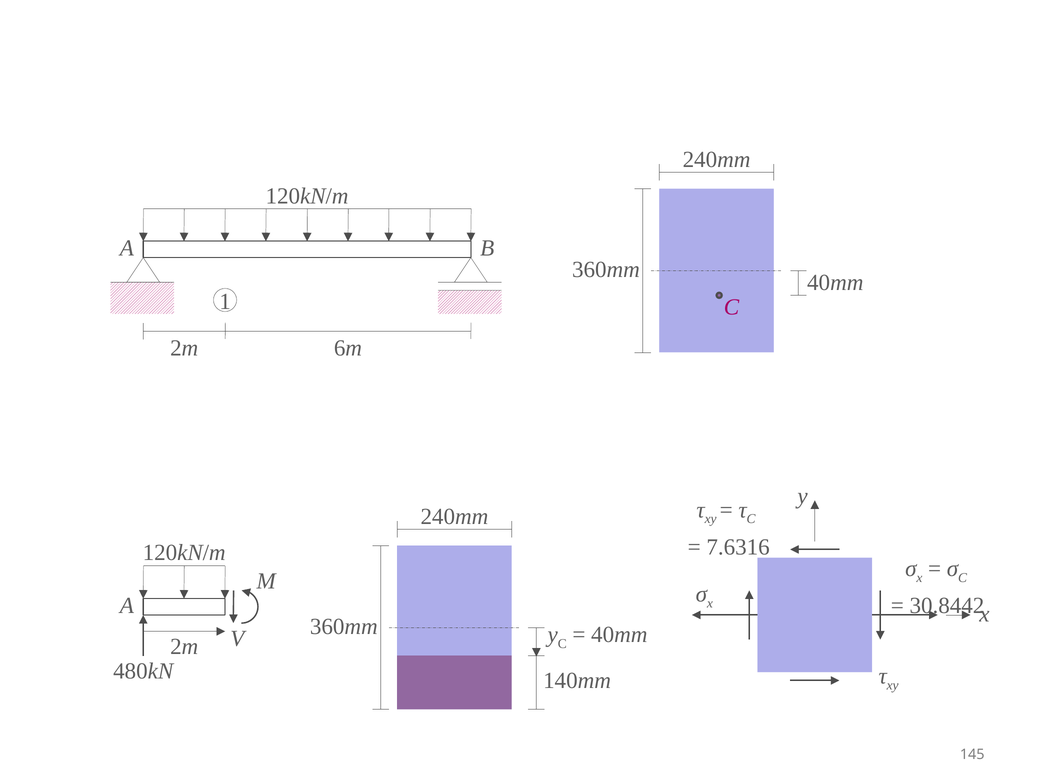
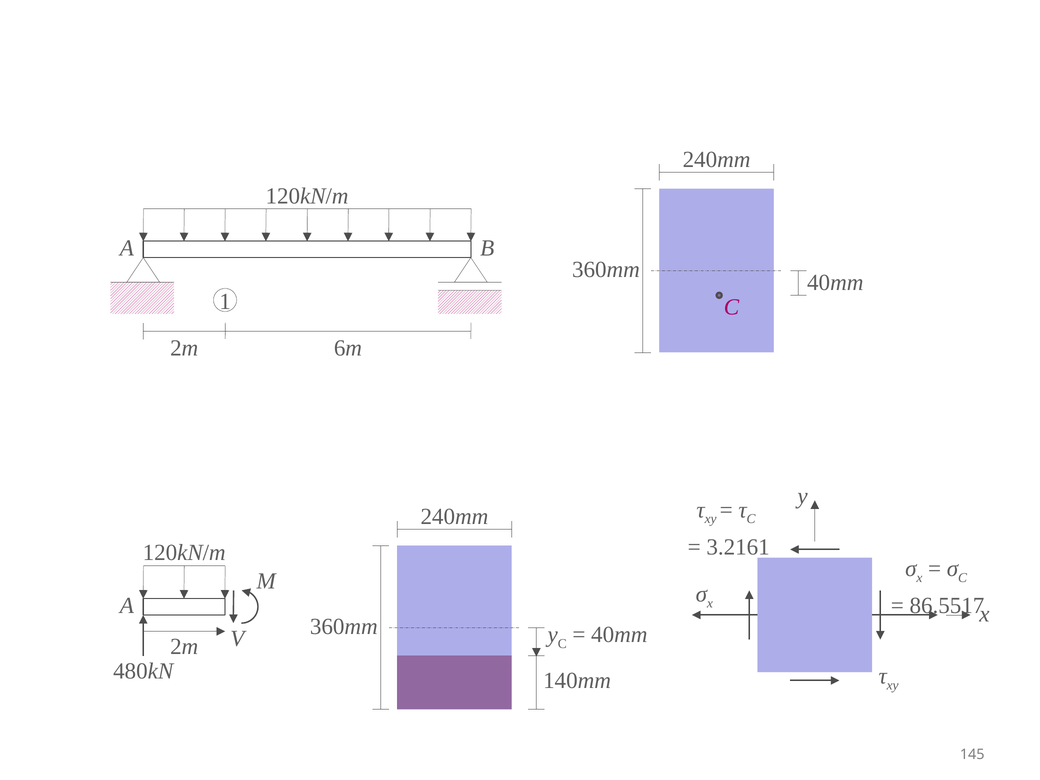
7.6316: 7.6316 -> 3.2161 (738, 547)
30.8442: 30.8442 -> 86.5517 (947, 606)
